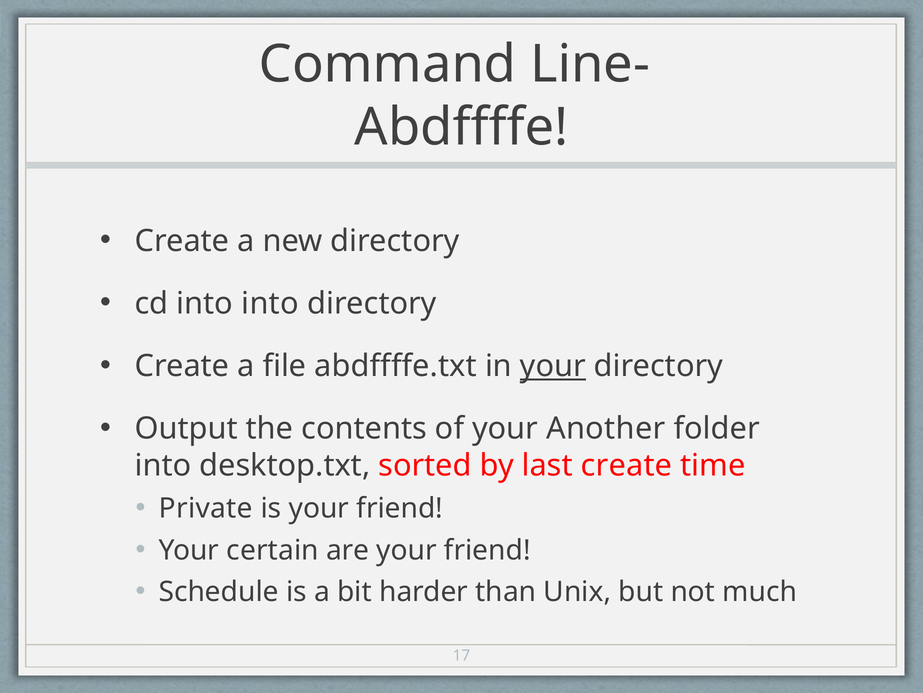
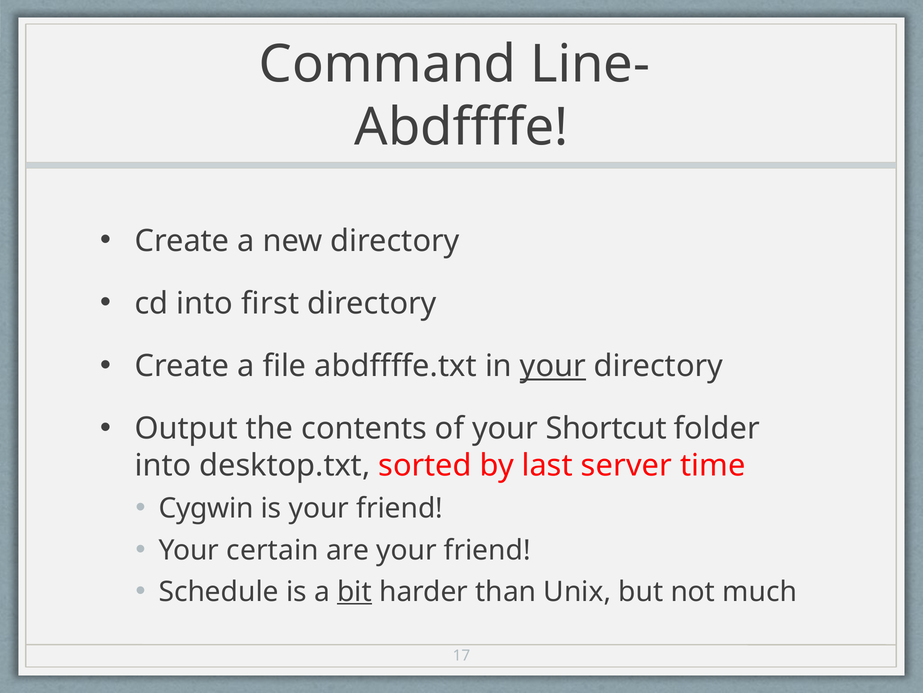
into into: into -> first (270, 303)
Another: Another -> Shortcut (606, 428)
last create: create -> server (626, 465)
Private: Private -> Cygwin (206, 508)
bit underline: none -> present (354, 591)
